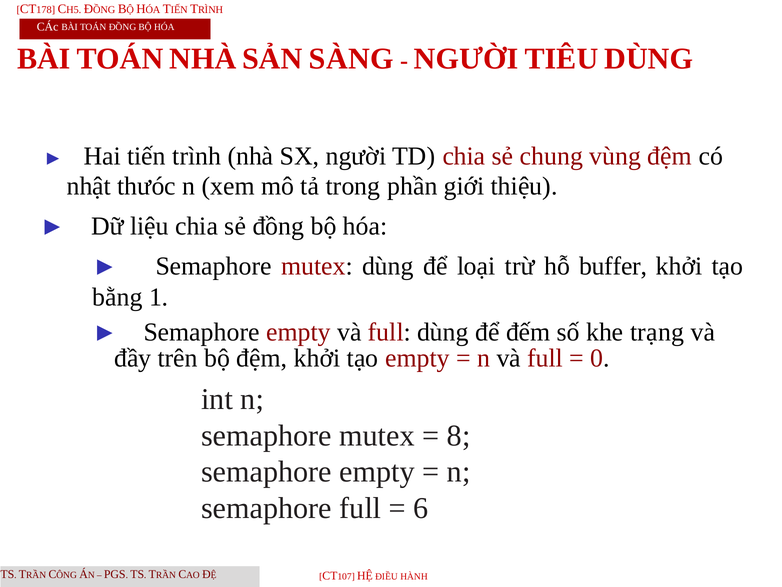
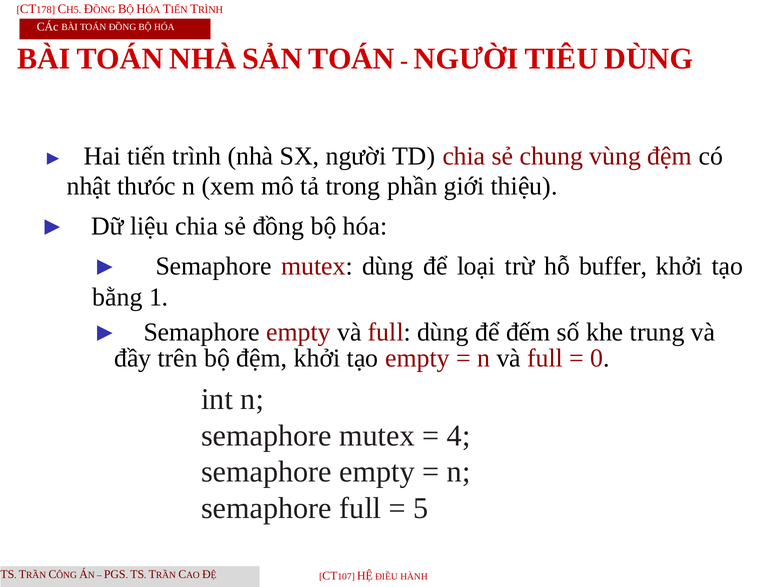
SẢN SÀNG: SÀNG -> TOÁN (352, 59)
trạng: trạng -> trung (657, 332)
8: 8 -> 4 (459, 435)
6: 6 -> 5 (421, 508)
